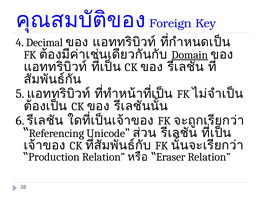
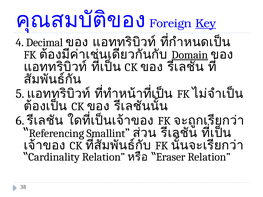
Key underline: none -> present (206, 24)
Unicode: Unicode -> Smallint (106, 133)
Production: Production -> Cardinality (54, 157)
